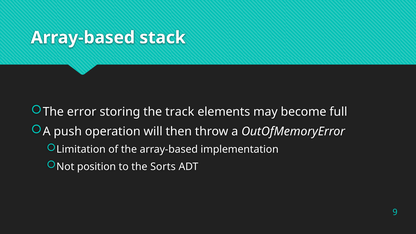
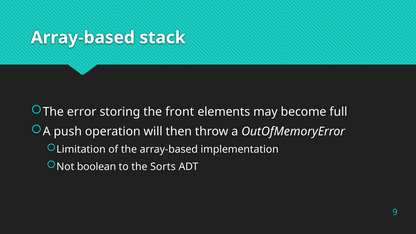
track: track -> front (180, 112)
position: position -> boolean (97, 167)
